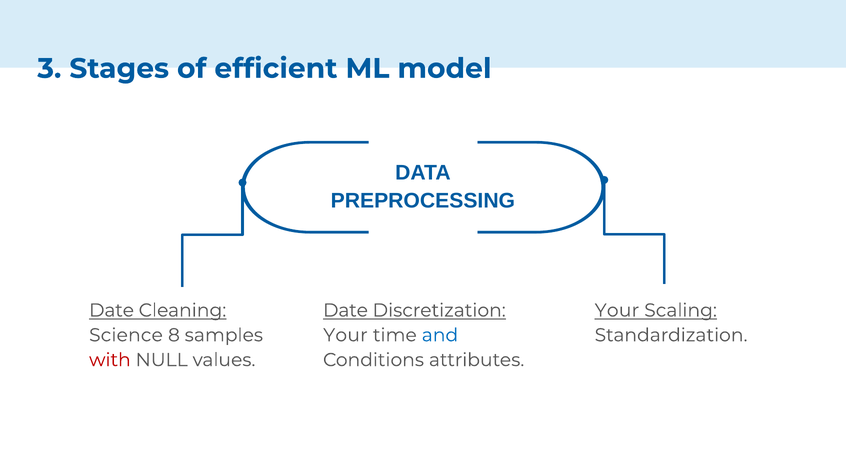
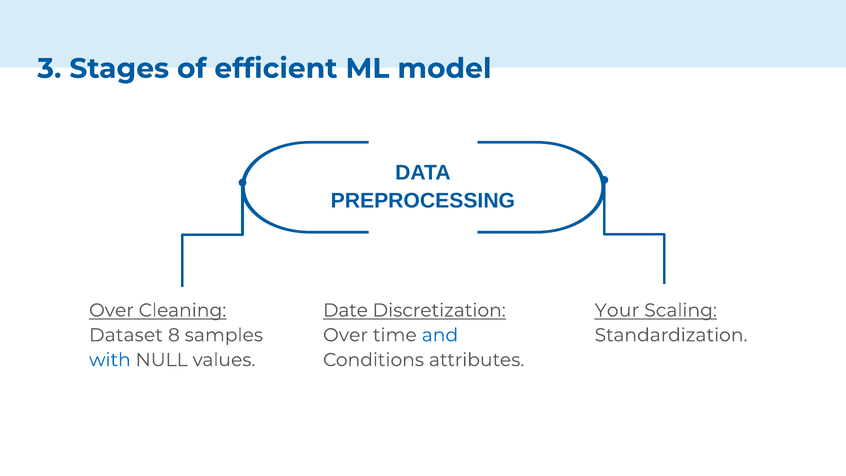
Date: Date -> Over (111, 310)
Science: Science -> Dataset (126, 335)
Your: Your -> Over (345, 335)
with colour: red -> blue (110, 360)
